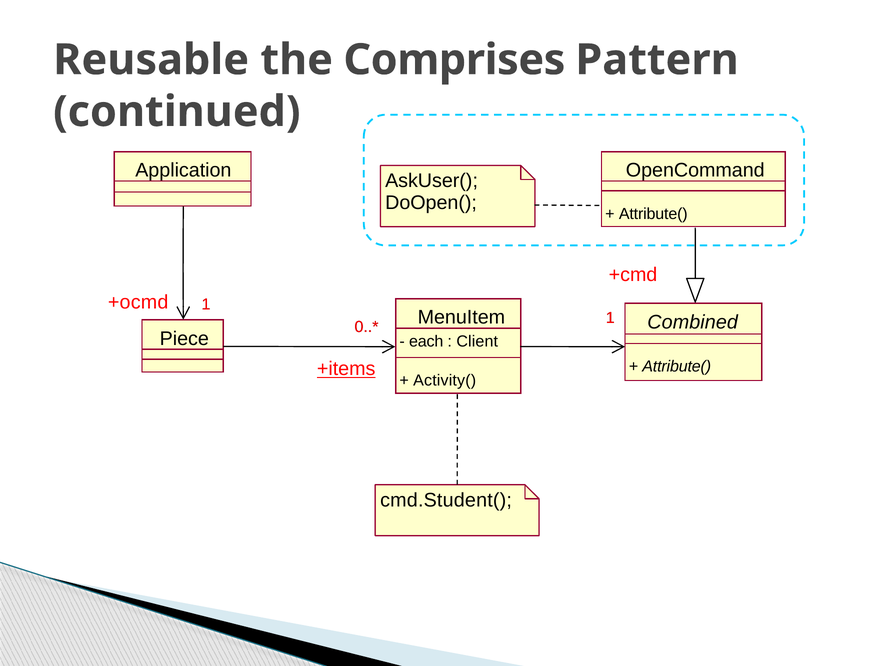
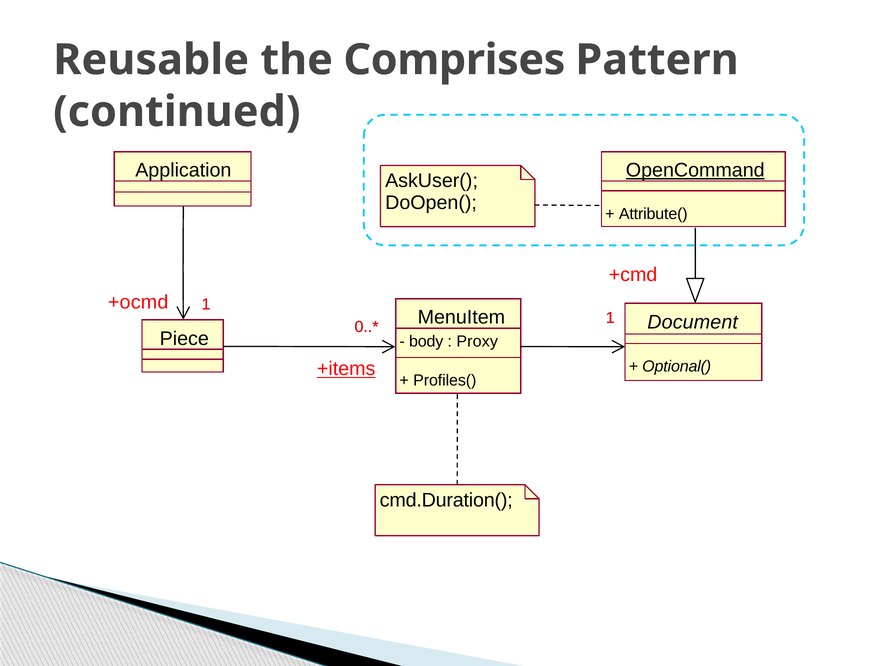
OpenCommand underline: none -> present (695, 170)
Combined: Combined -> Document (693, 322)
each: each -> body (426, 341)
Client: Client -> Proxy (477, 341)
Attribute(: Attribute( -> Optional( (677, 367)
Activity(: Activity( -> Profiles( (445, 380)
cmd.Student(: cmd.Student( -> cmd.Duration( (446, 500)
